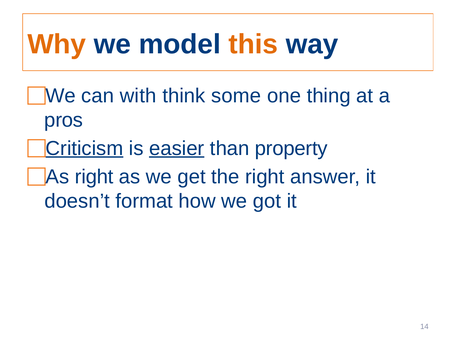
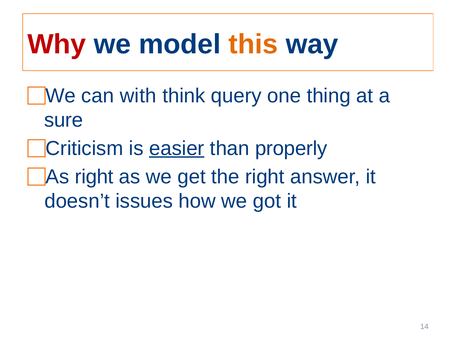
Why colour: orange -> red (57, 44)
some: some -> query (236, 96)
pros: pros -> sure (64, 120)
Criticism underline: present -> none (84, 148)
property: property -> properly (291, 148)
format: format -> issues (144, 201)
